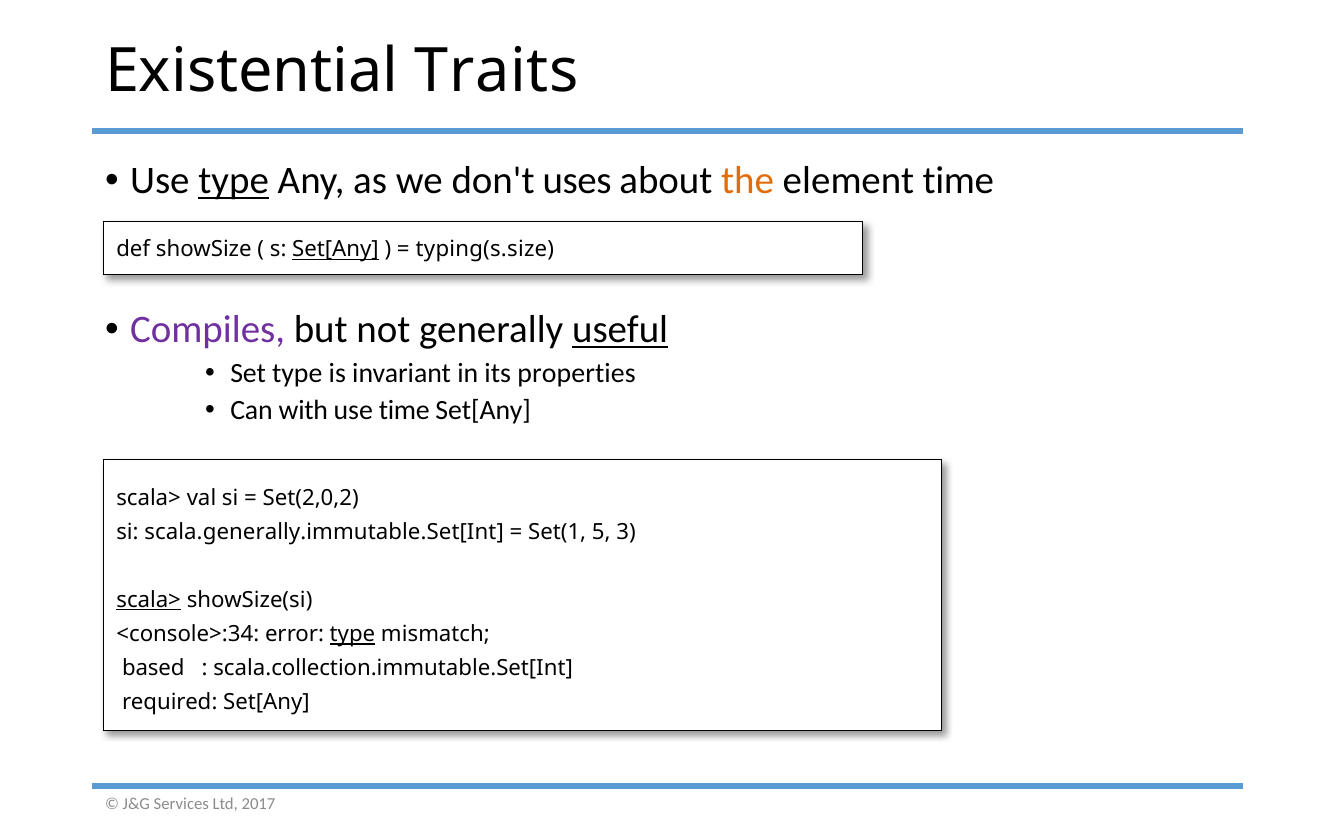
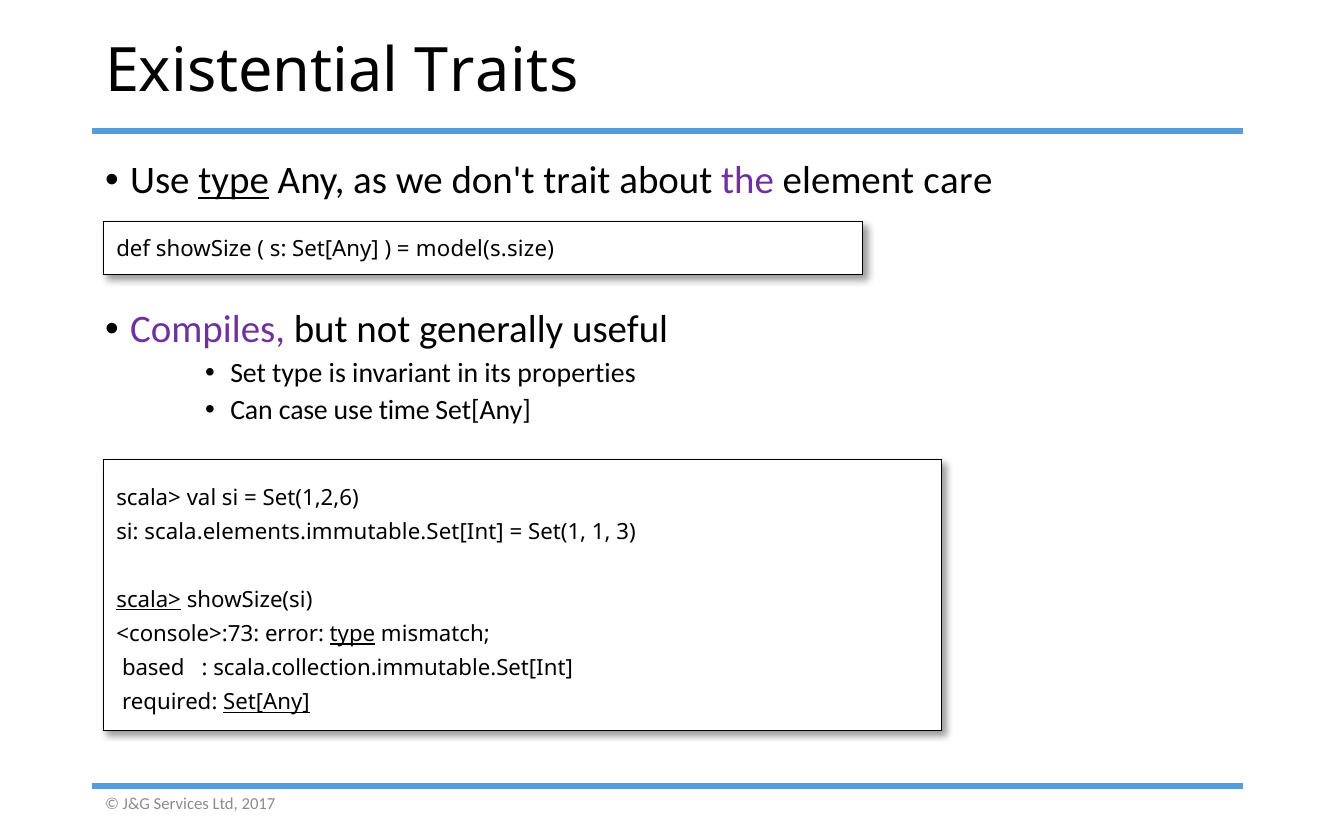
uses: uses -> trait (577, 181)
the colour: orange -> purple (748, 181)
element time: time -> care (958, 181)
Set[Any underline: present -> none (335, 249)
typing(s.size: typing(s.size -> model(s.size (485, 249)
useful underline: present -> none (620, 330)
with: with -> case (303, 410)
Set(2,0,2: Set(2,0,2 -> Set(1,2,6 (311, 497)
scala.generally.immutable.Set[Int: scala.generally.immutable.Set[Int -> scala.elements.immutable.Set[Int (324, 532)
5: 5 -> 1 (601, 532)
<console>:34: <console>:34 -> <console>:73 (188, 634)
Set[Any underline: none -> present (266, 702)
